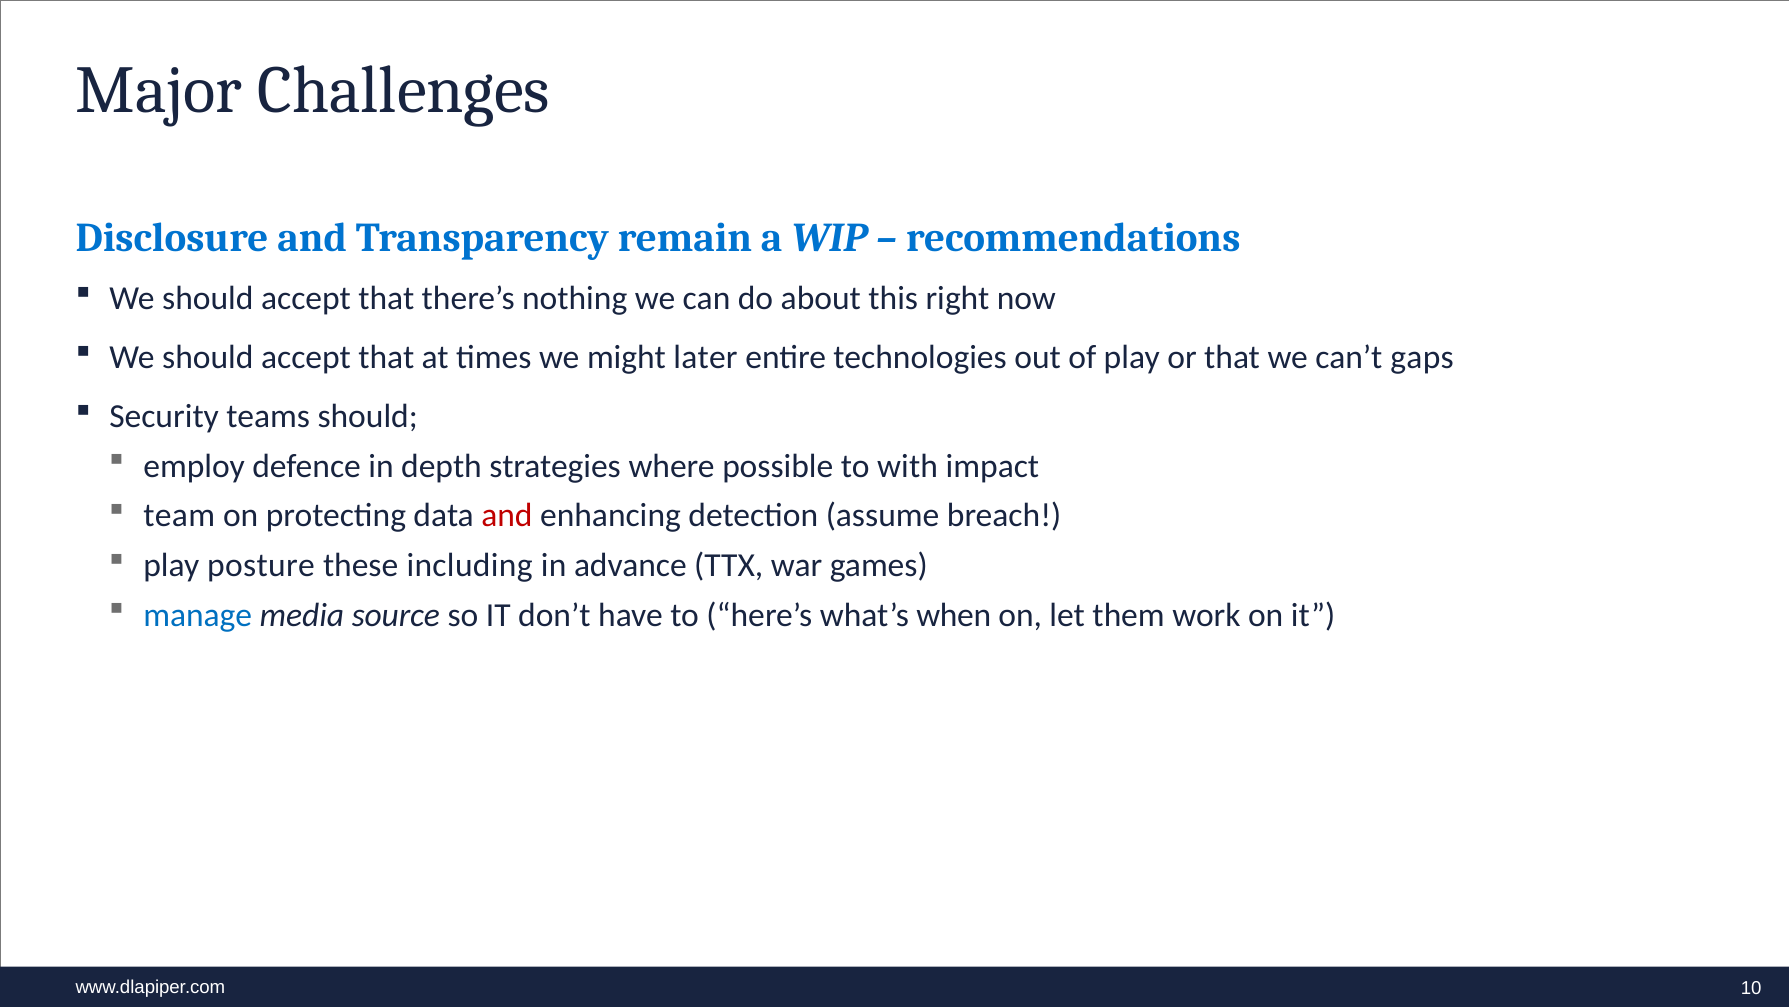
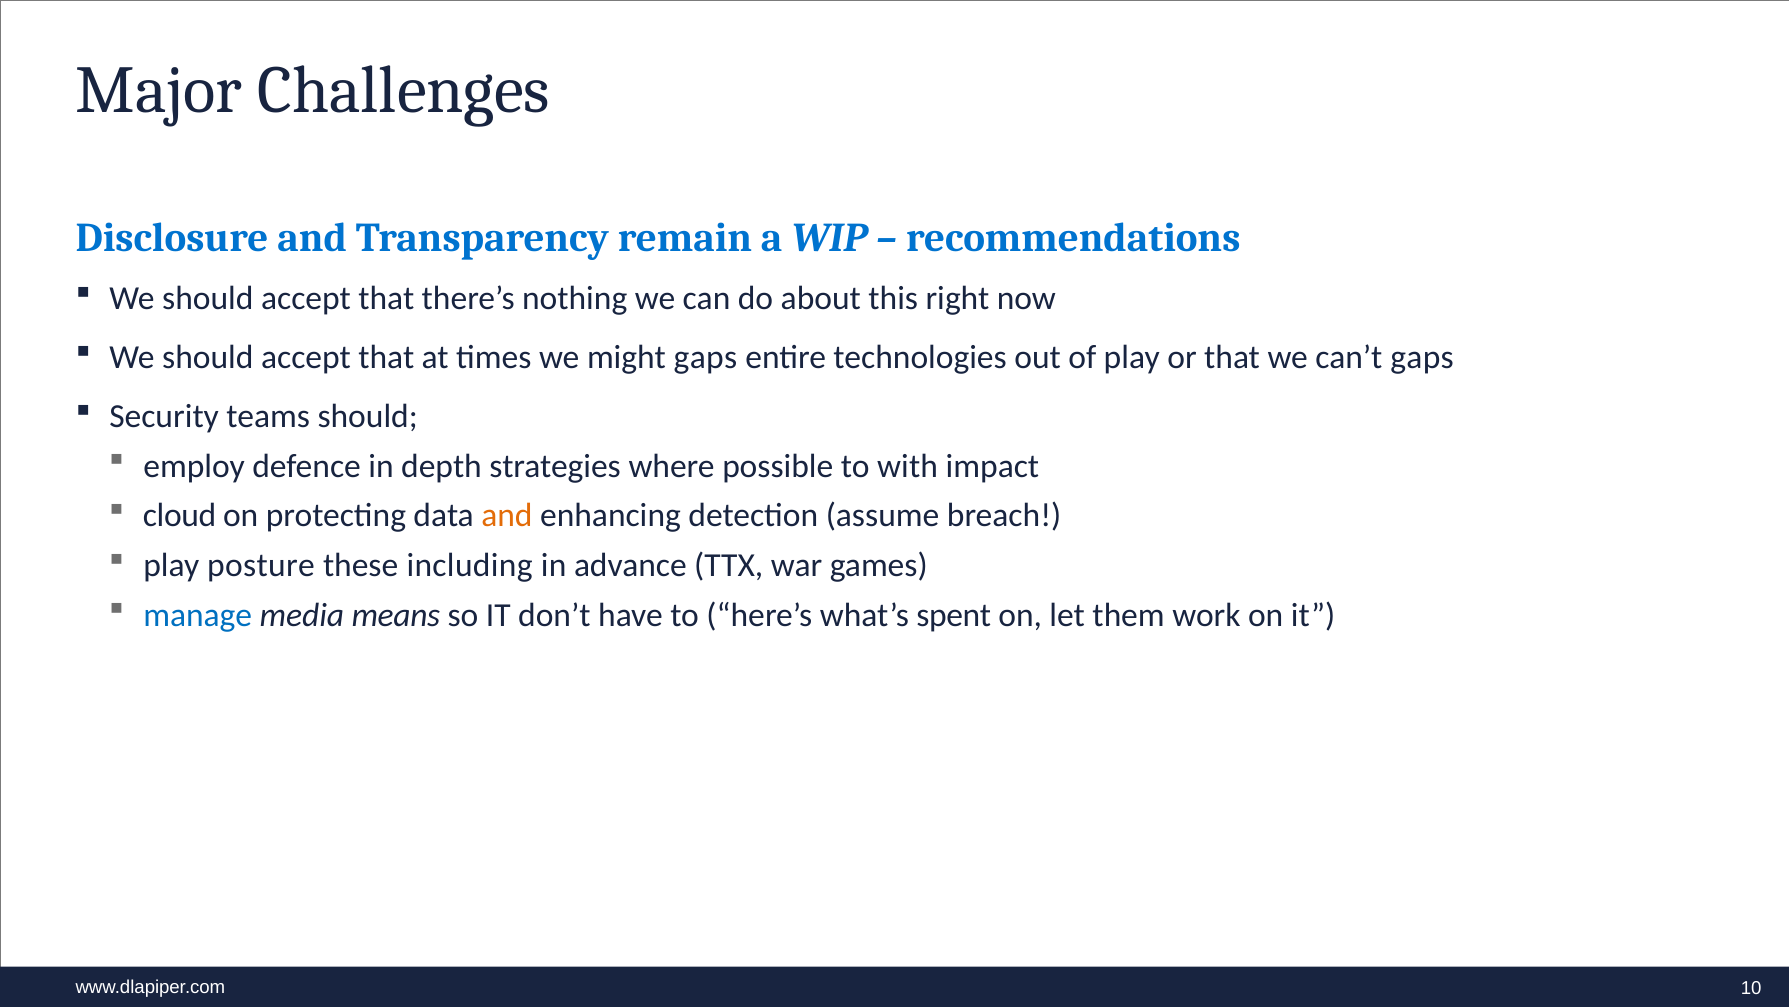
might later: later -> gaps (705, 358)
team: team -> cloud (180, 516)
and colour: red -> orange (507, 516)
source: source -> means (396, 615)
when: when -> spent (954, 615)
